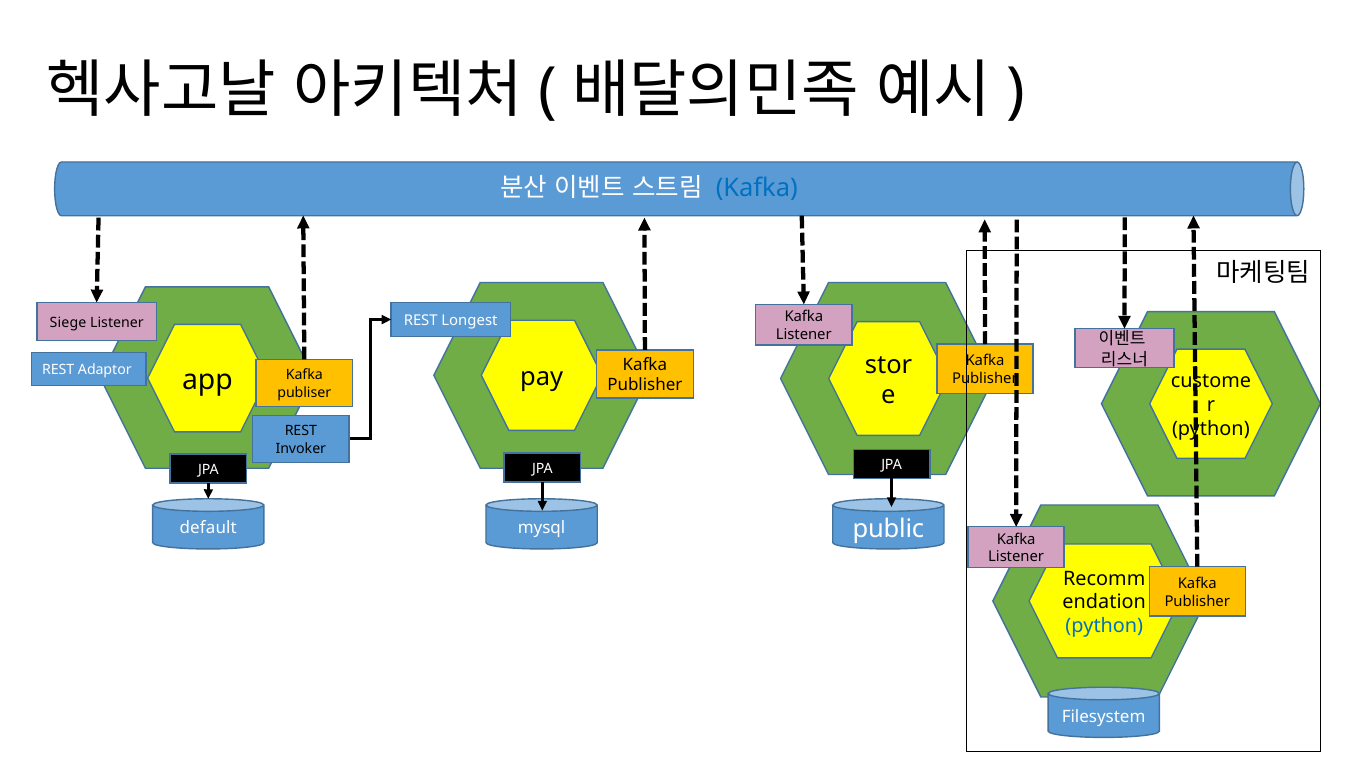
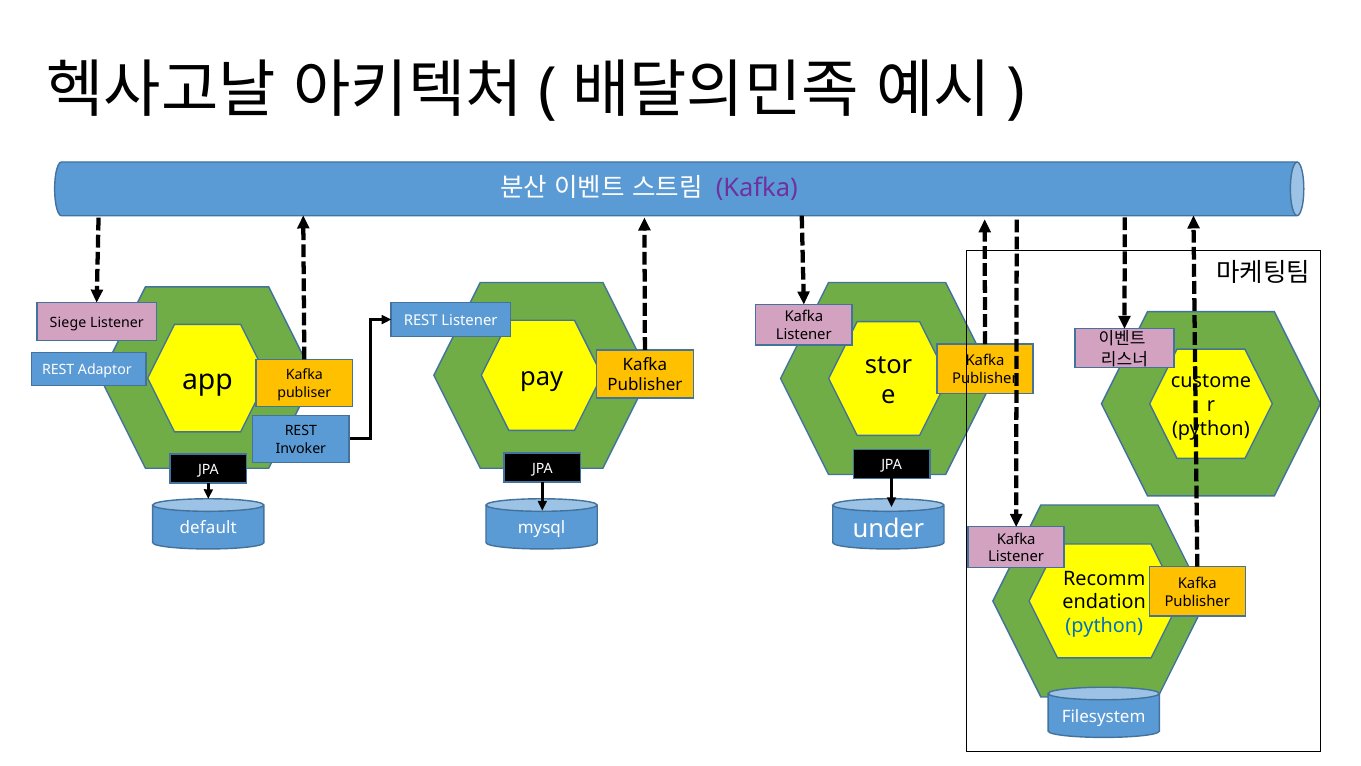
Kafka colour: blue -> purple (757, 188)
REST Longest: Longest -> Listener (469, 320)
public: public -> under (888, 528)
